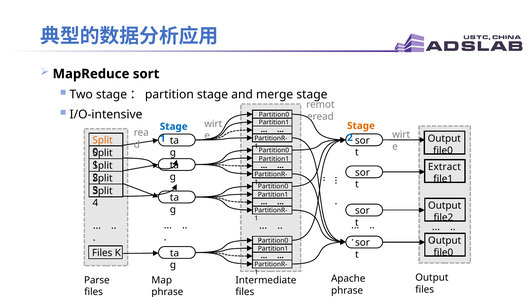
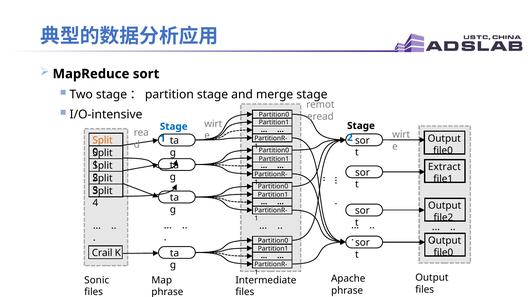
Stage colour: orange -> black (361, 126)
Files: Files -> Crail (102, 253)
Parse: Parse -> Sonic (97, 280)
